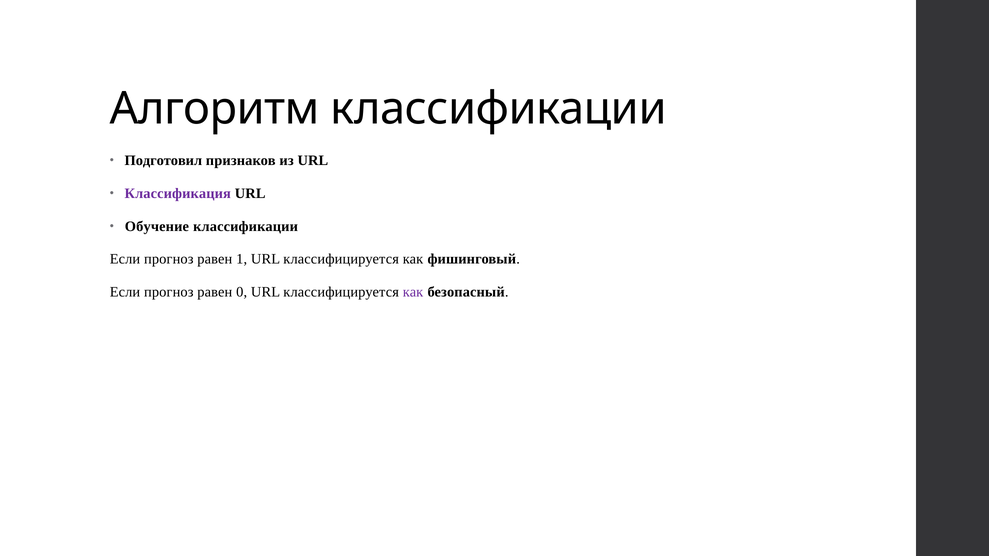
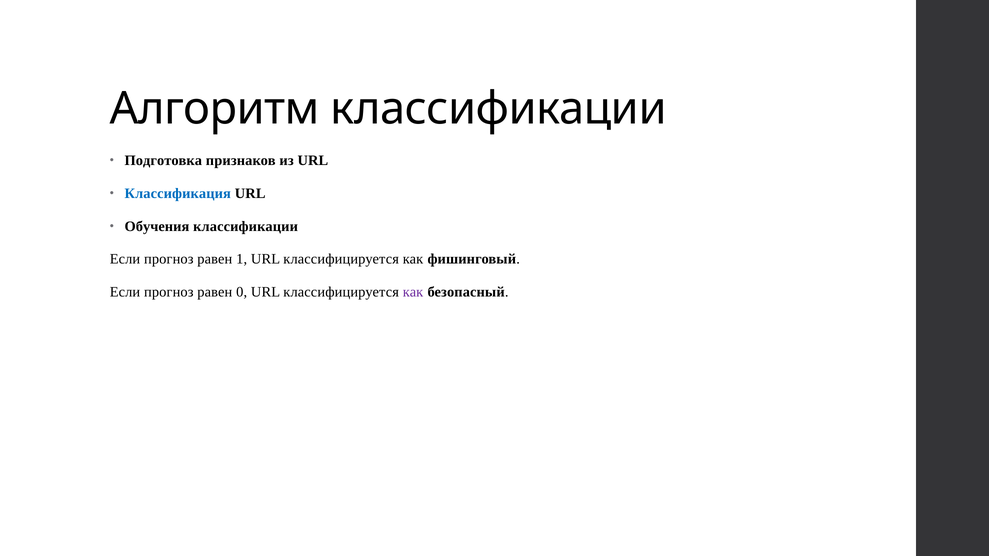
Подготовил: Подготовил -> Подготовка (163, 160)
Классификация colour: purple -> blue (178, 193)
Обучение: Обучение -> Обучения (157, 226)
